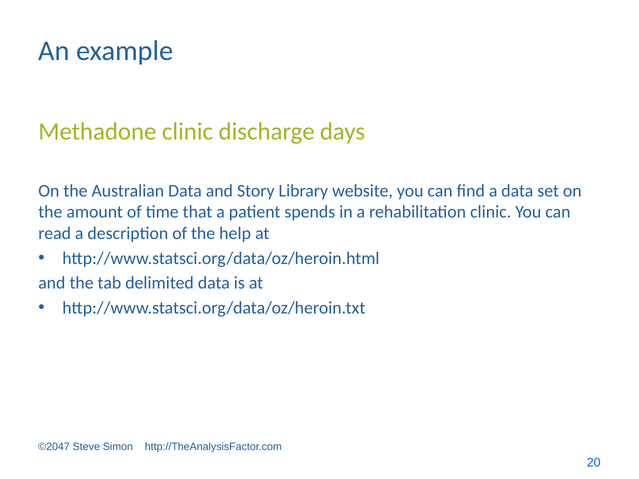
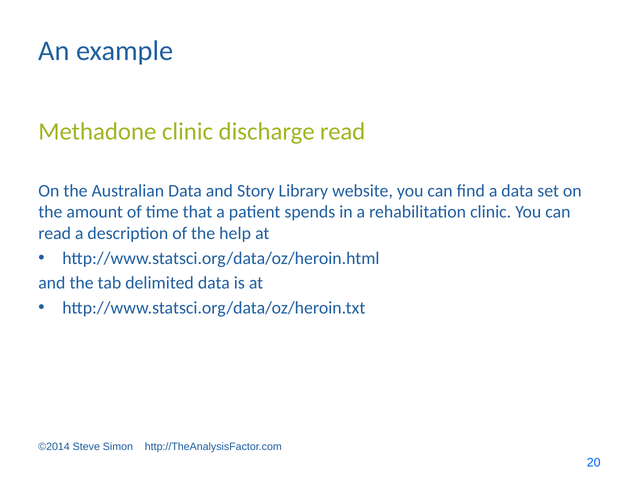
discharge days: days -> read (343, 132)
©2047: ©2047 -> ©2014 (54, 447)
